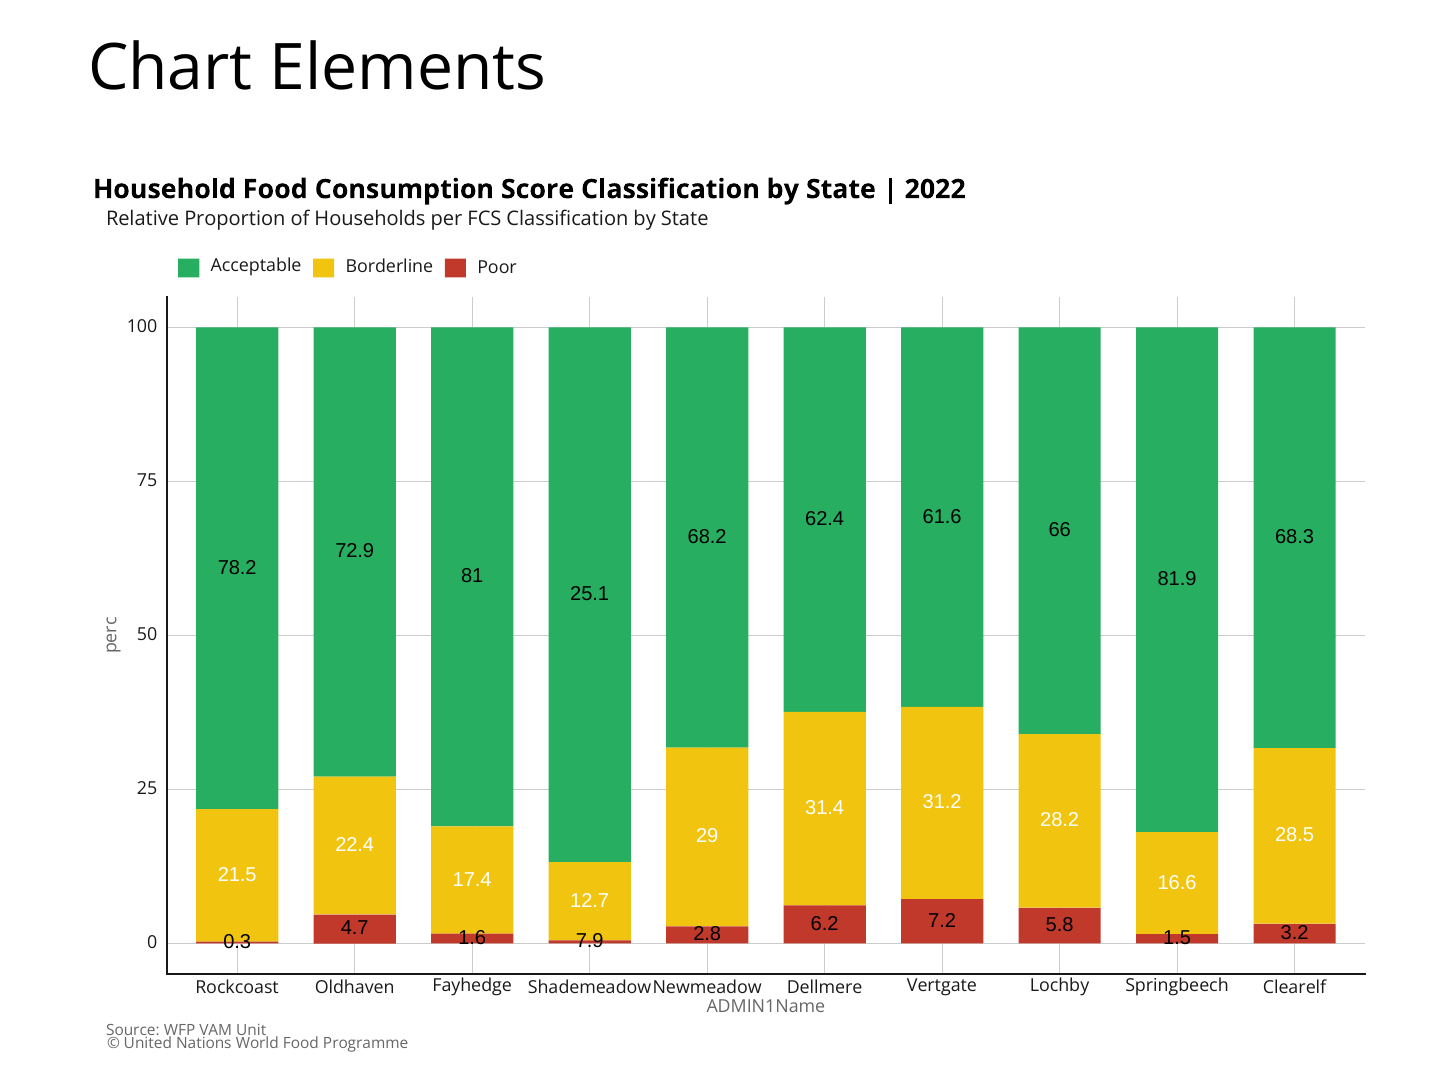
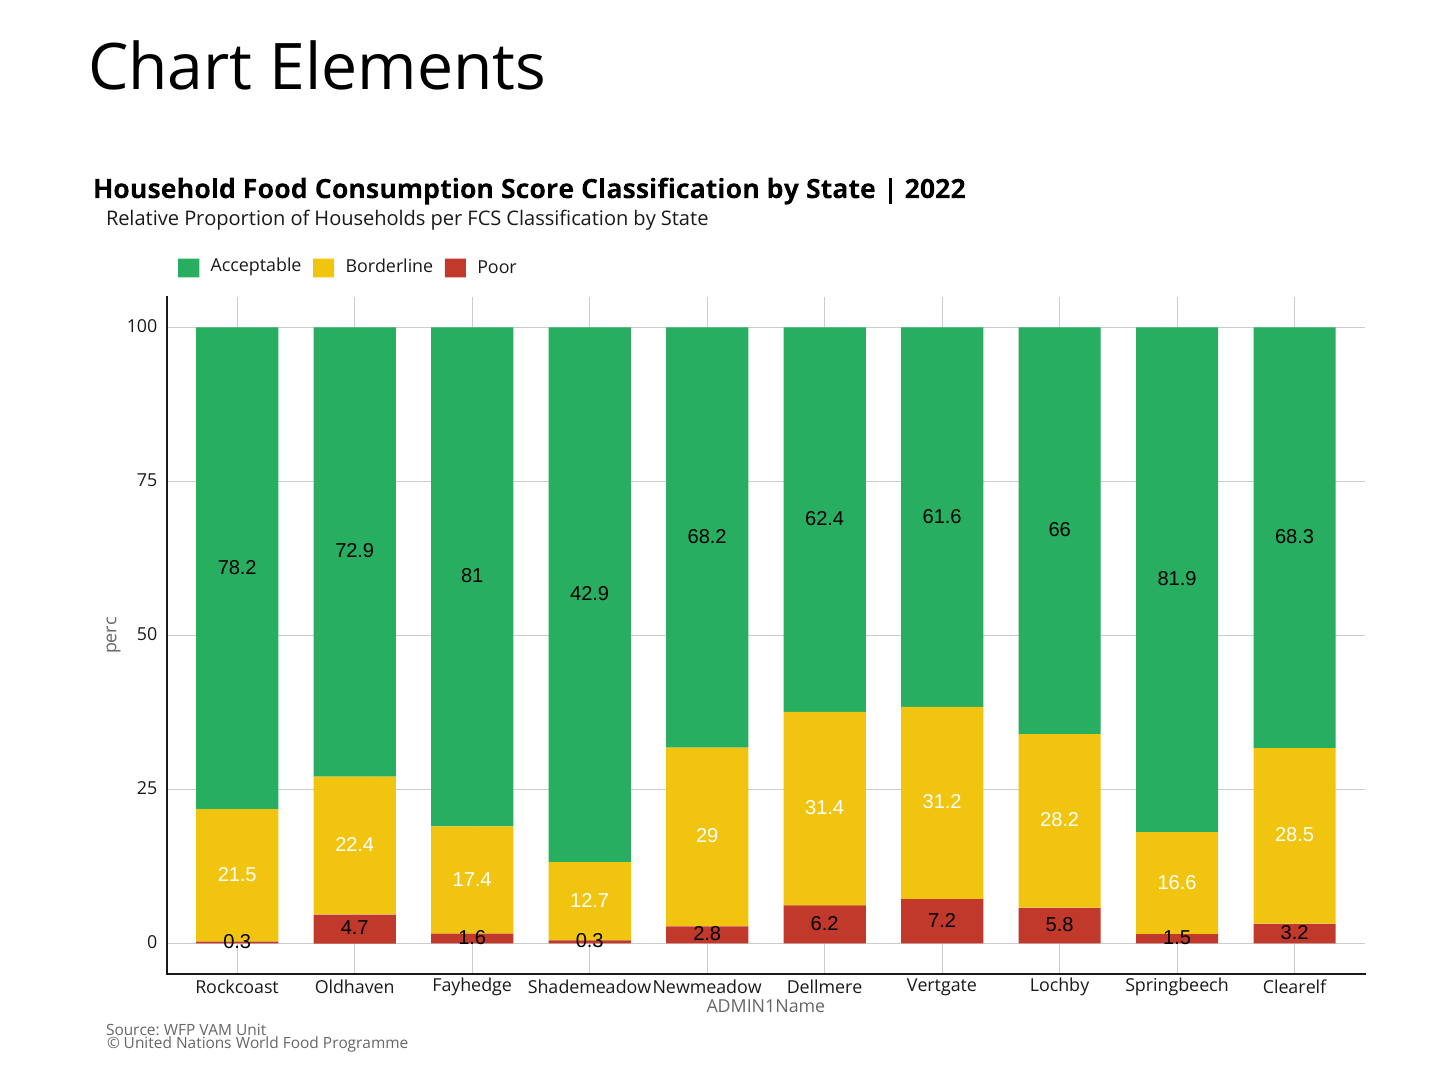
25.1: 25.1 -> 42.9 (590, 594)
7.9: 7.9 -> 0.3 (590, 942)
